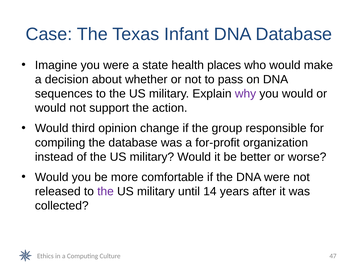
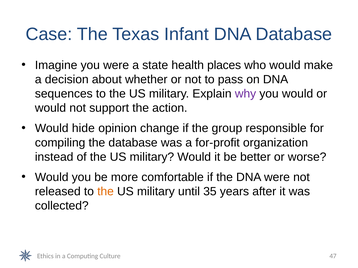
third: third -> hide (83, 129)
the colour: purple -> orange (106, 192)
14: 14 -> 35 (210, 192)
